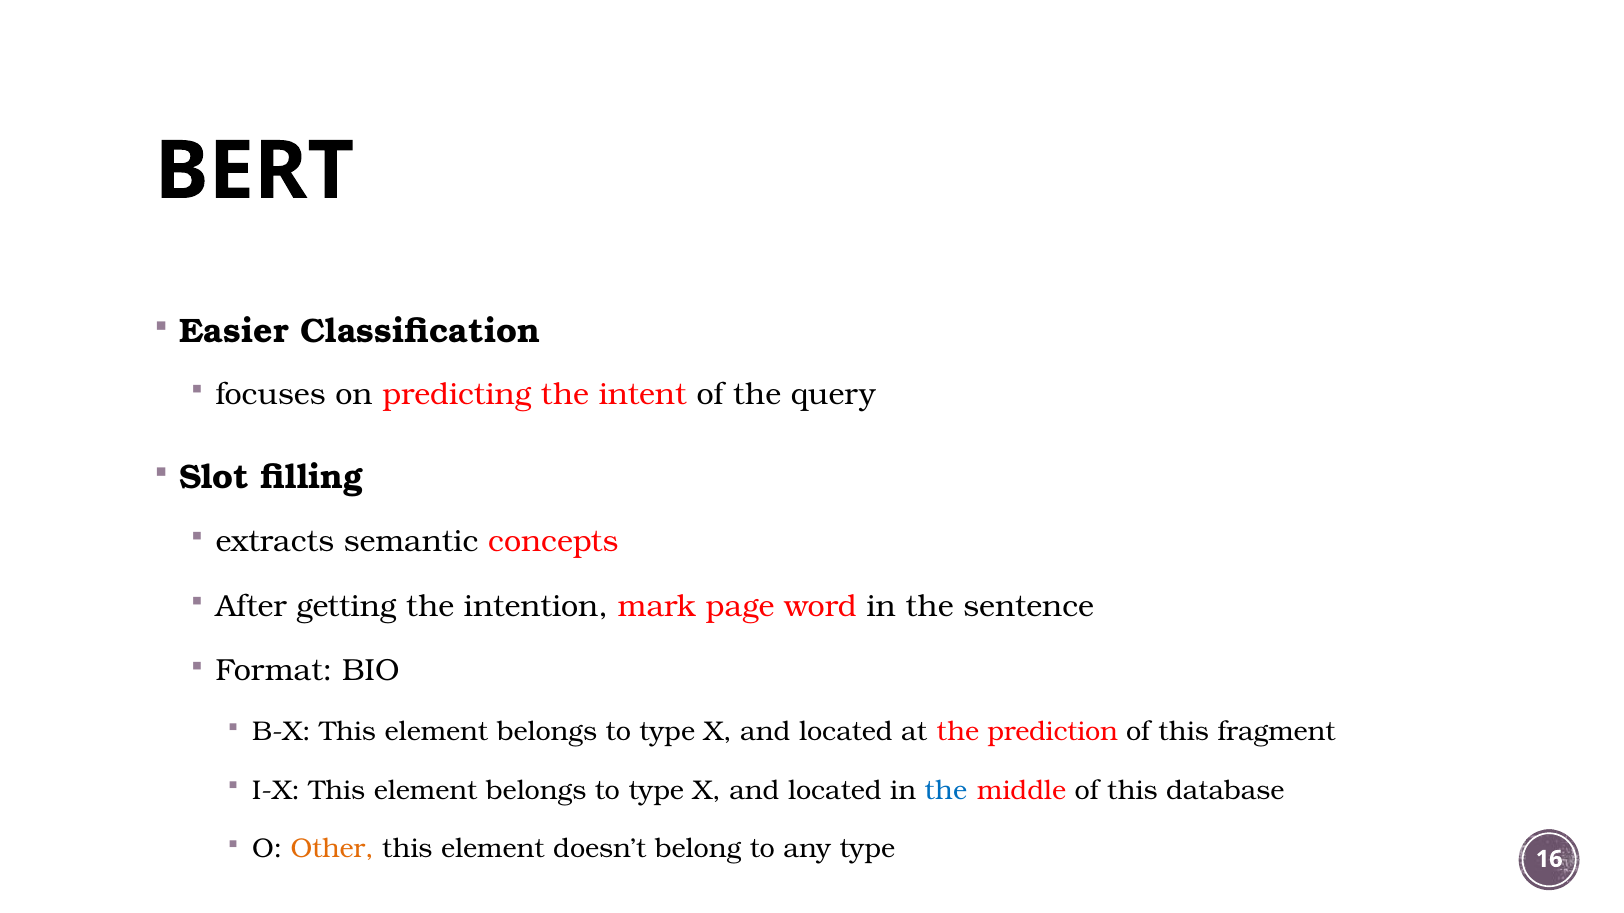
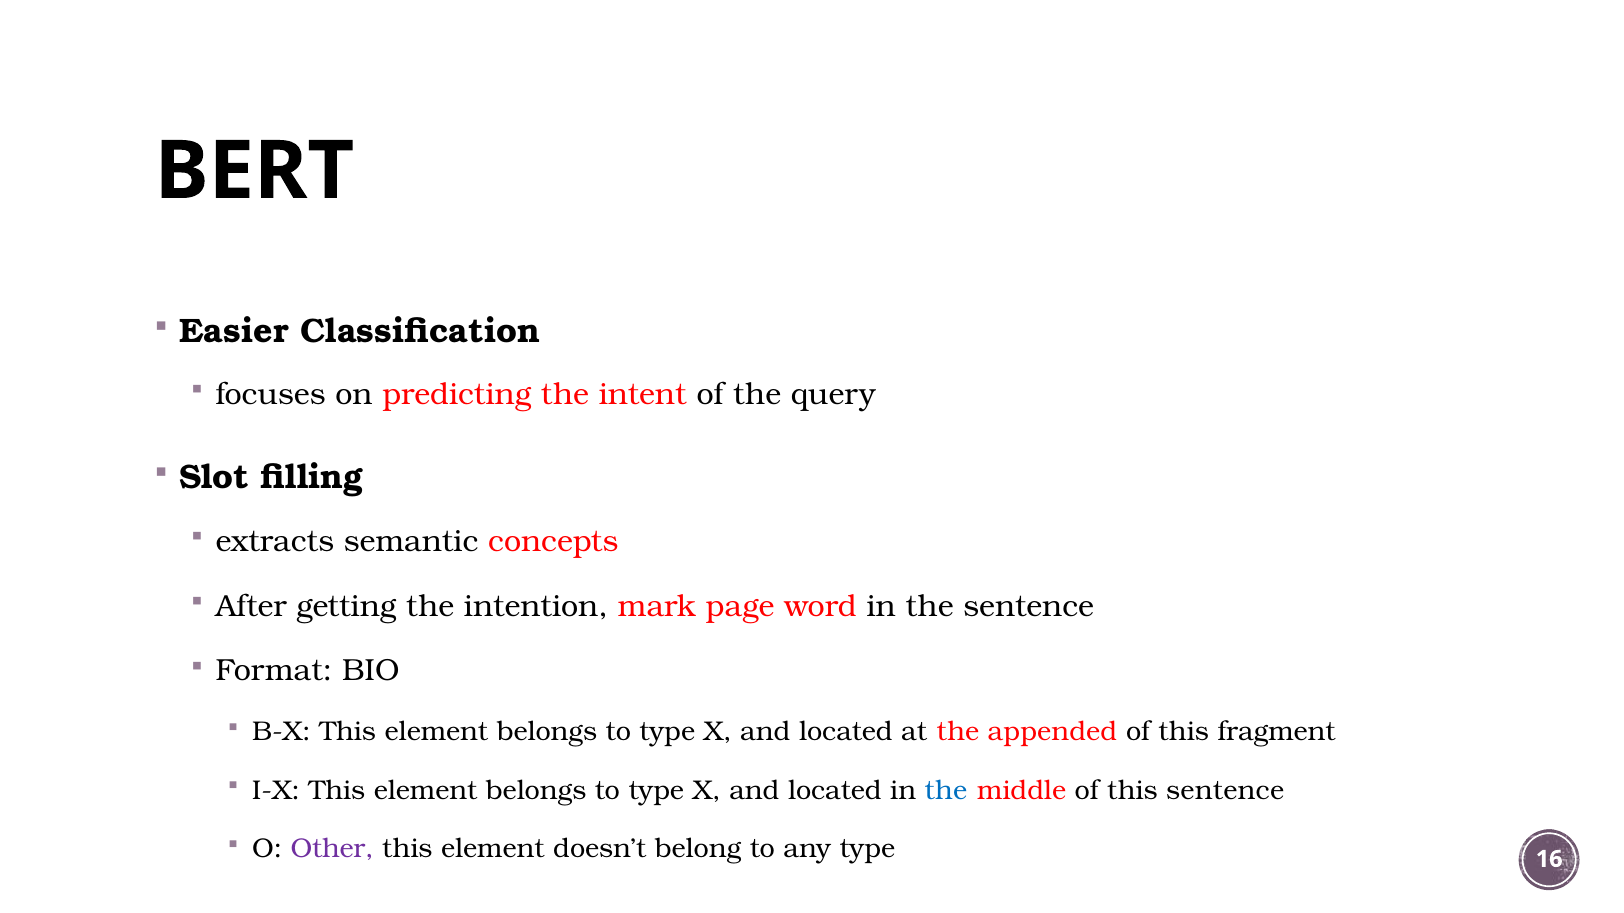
prediction: prediction -> appended (1052, 732)
this database: database -> sentence (1225, 791)
Other colour: orange -> purple (332, 849)
